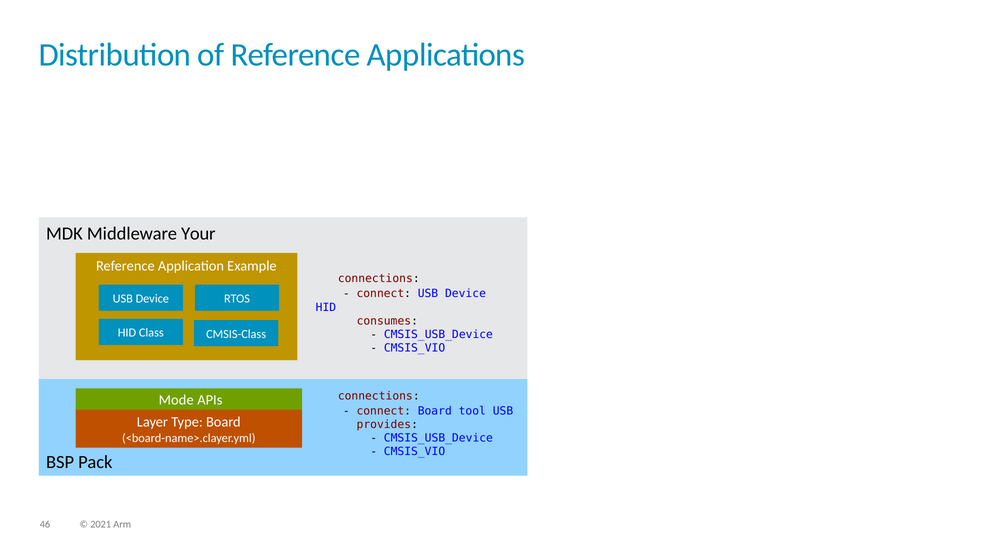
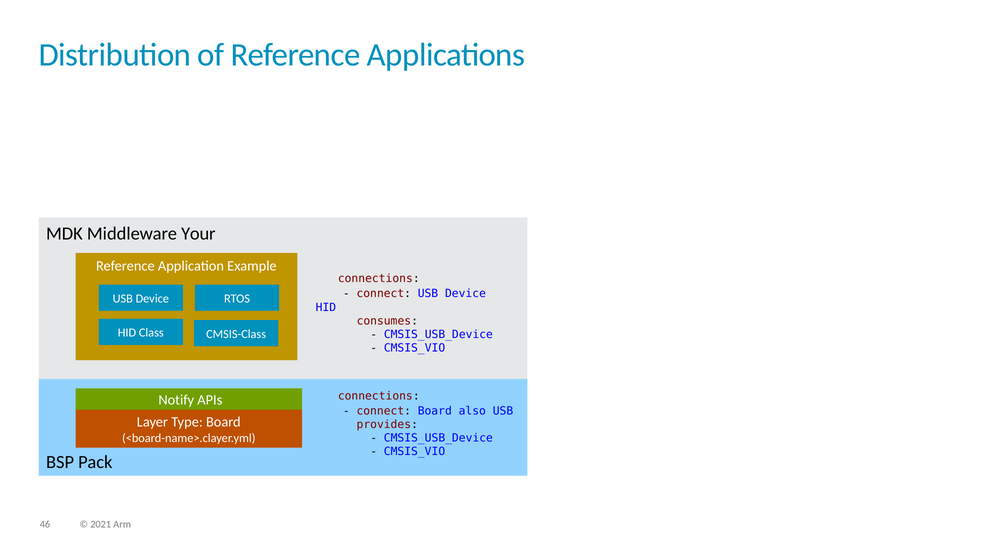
Mode: Mode -> Notify (176, 400)
tool: tool -> also (472, 411)
